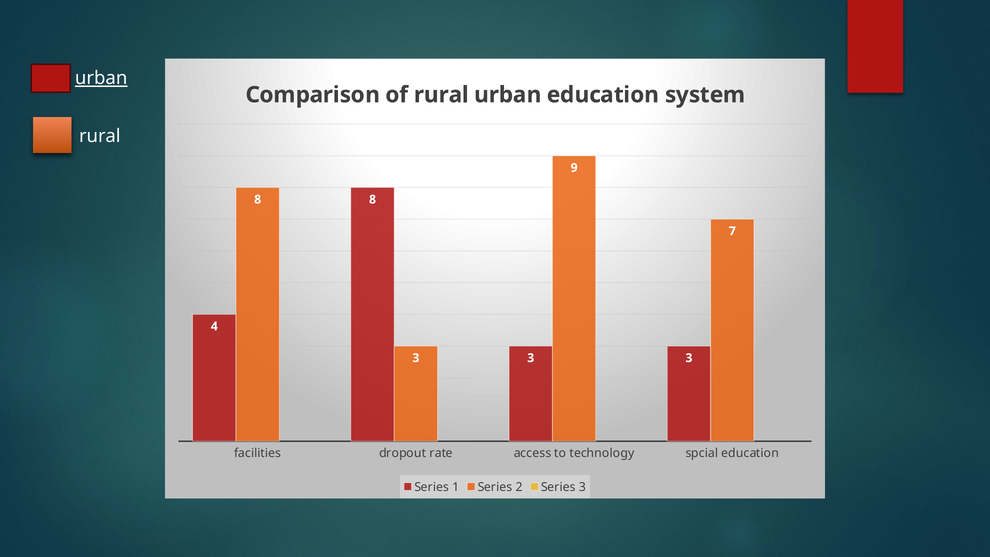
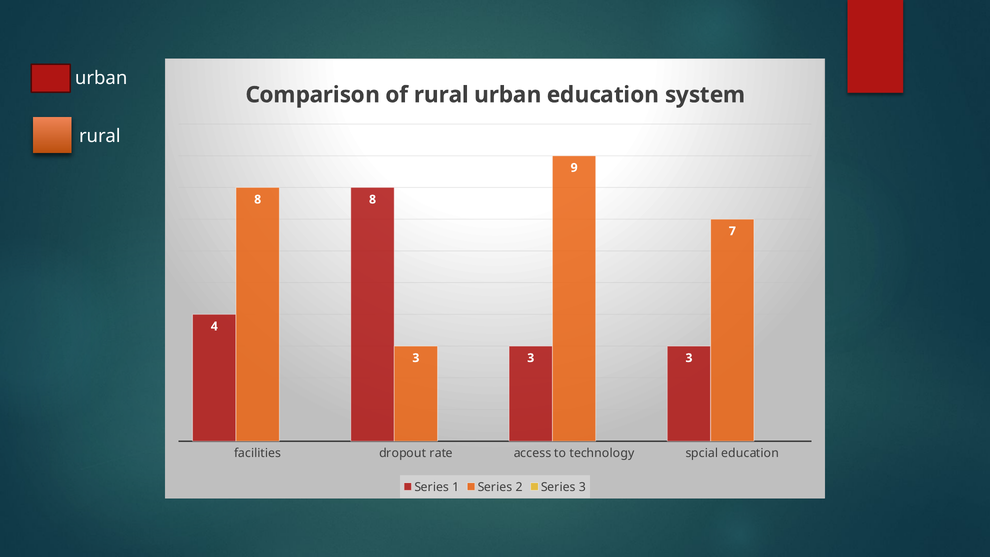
urban underline: present -> none (101, 78)
